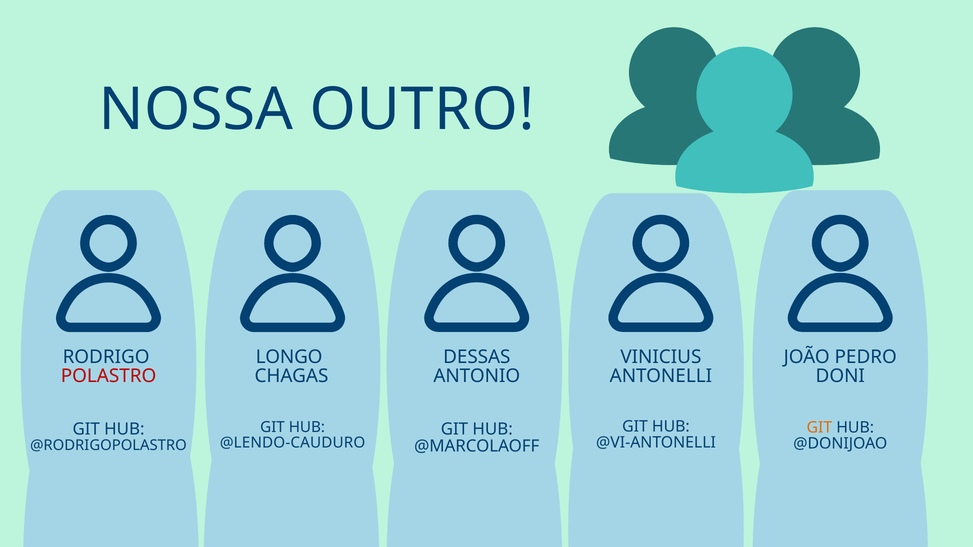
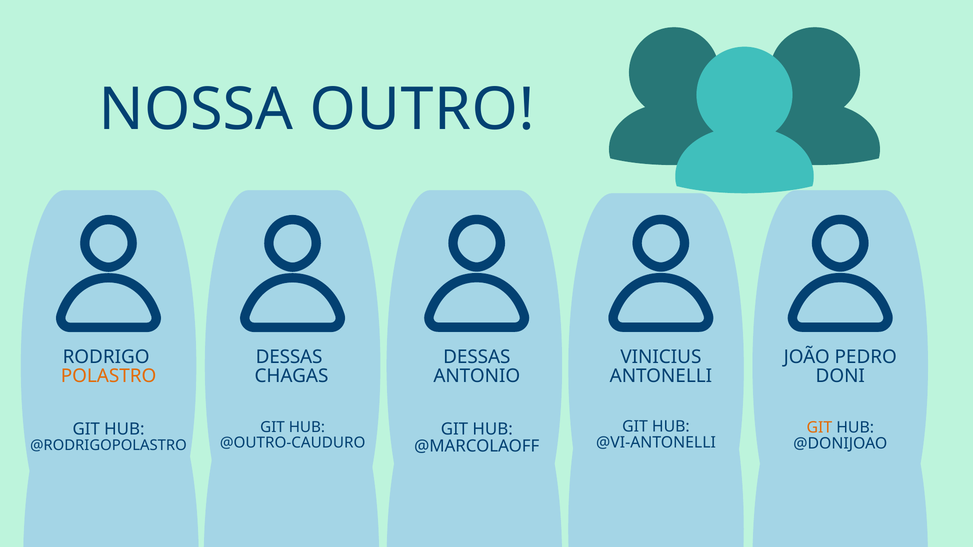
LONGO: LONGO -> DESSAS (289, 357)
POLASTRO colour: red -> orange (109, 376)
@LENDO-CAUDURO: @LENDO-CAUDURO -> @OUTRO-CAUDURO (293, 443)
